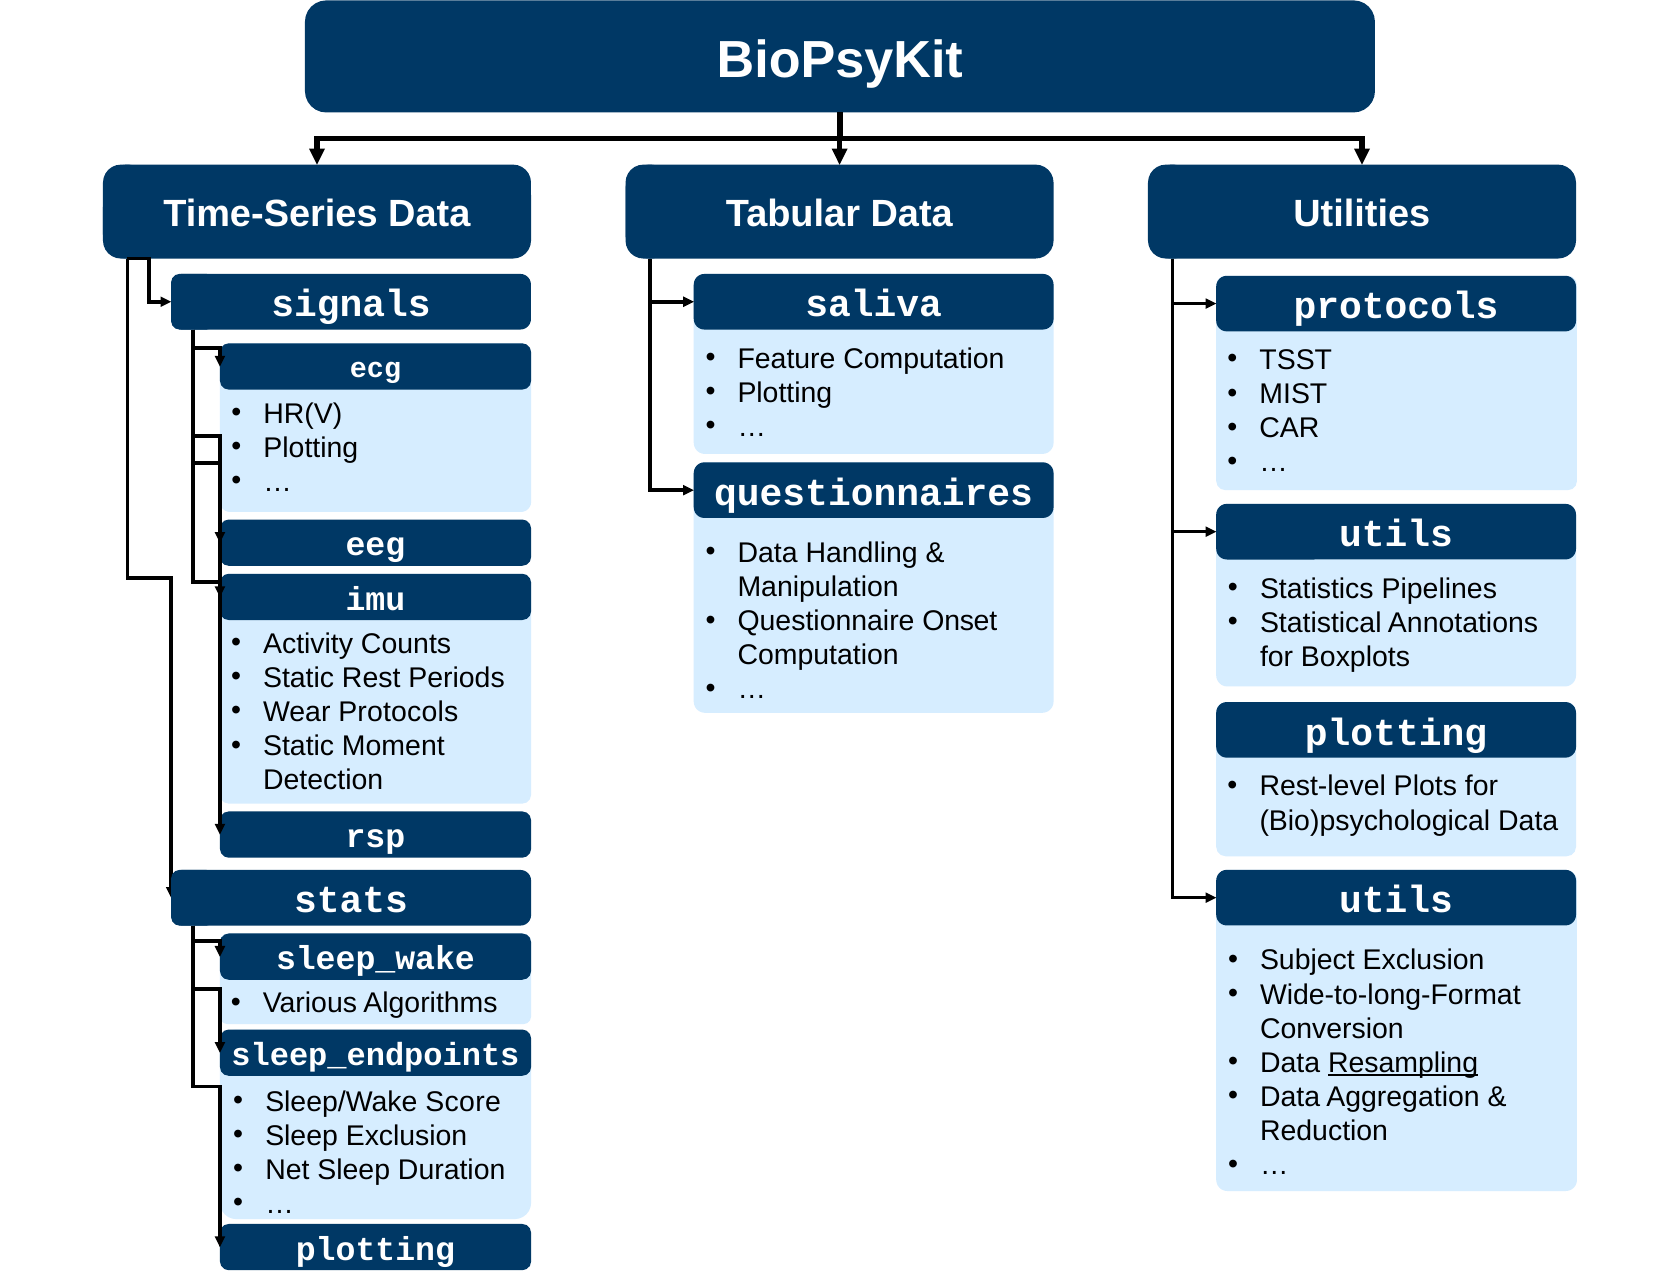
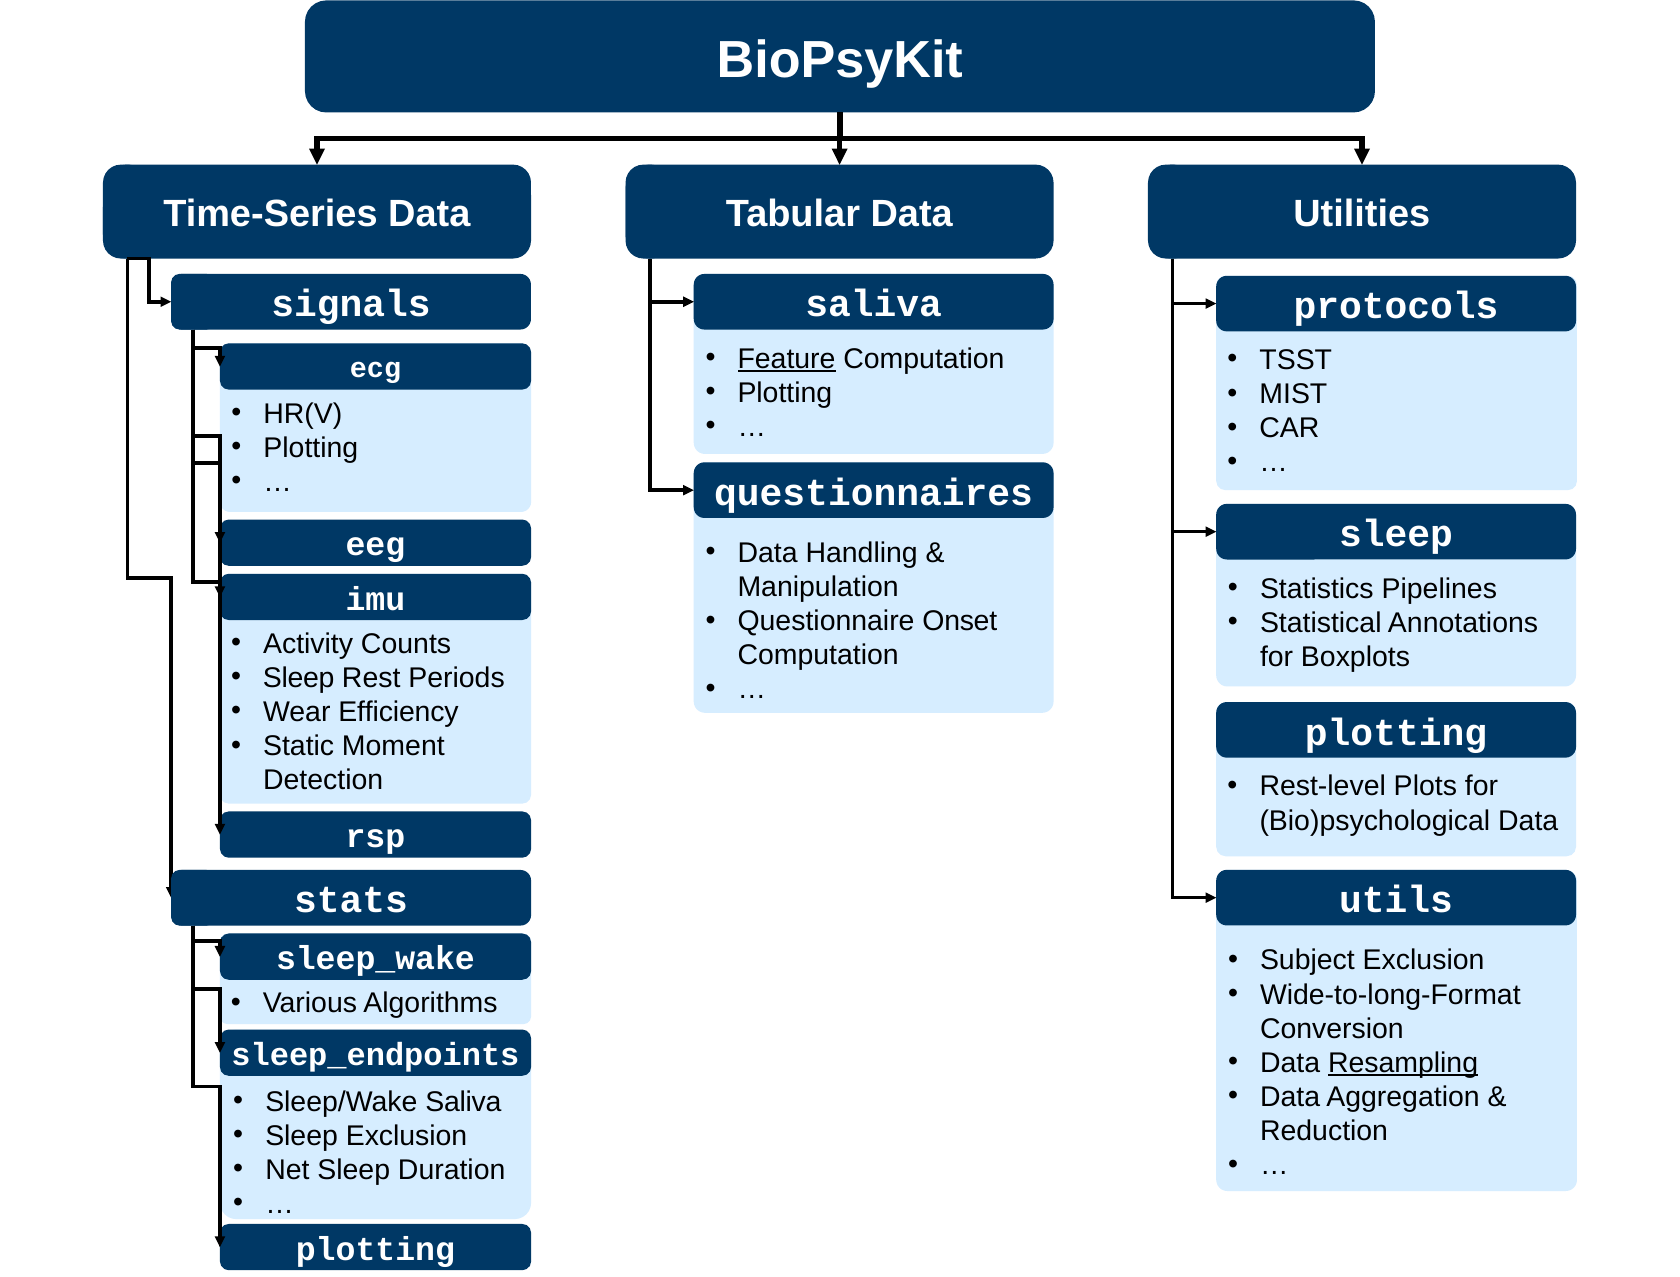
Feature underline: none -> present (787, 359)
utils: utils -> sleep (1396, 534)
Static: Static -> Sleep (299, 678)
Wear Protocols: Protocols -> Efficiency (399, 712)
Sleep/Wake Score: Score -> Saliva (463, 1101)
